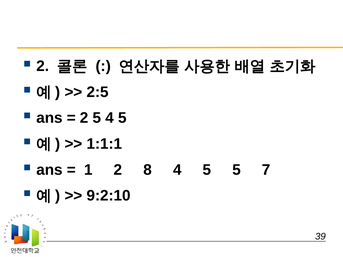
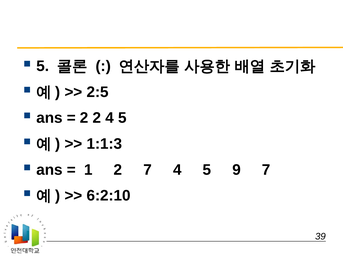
2: 2 -> 5 (43, 66)
2 5: 5 -> 2 (97, 118)
1:1:1: 1:1:1 -> 1:1:3 (104, 144)
2 8: 8 -> 7 (148, 170)
5 5: 5 -> 9 (237, 170)
9:2:10: 9:2:10 -> 6:2:10 (109, 196)
